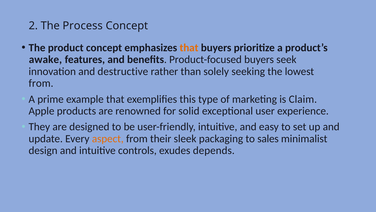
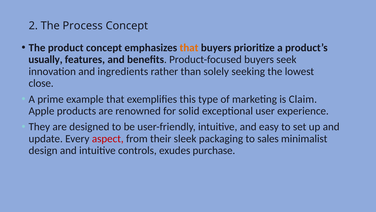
awake: awake -> usually (46, 59)
destructive: destructive -> ingredients (123, 71)
from: from -> close (41, 83)
aspect colour: orange -> red (108, 138)
depends: depends -> purchase (214, 150)
